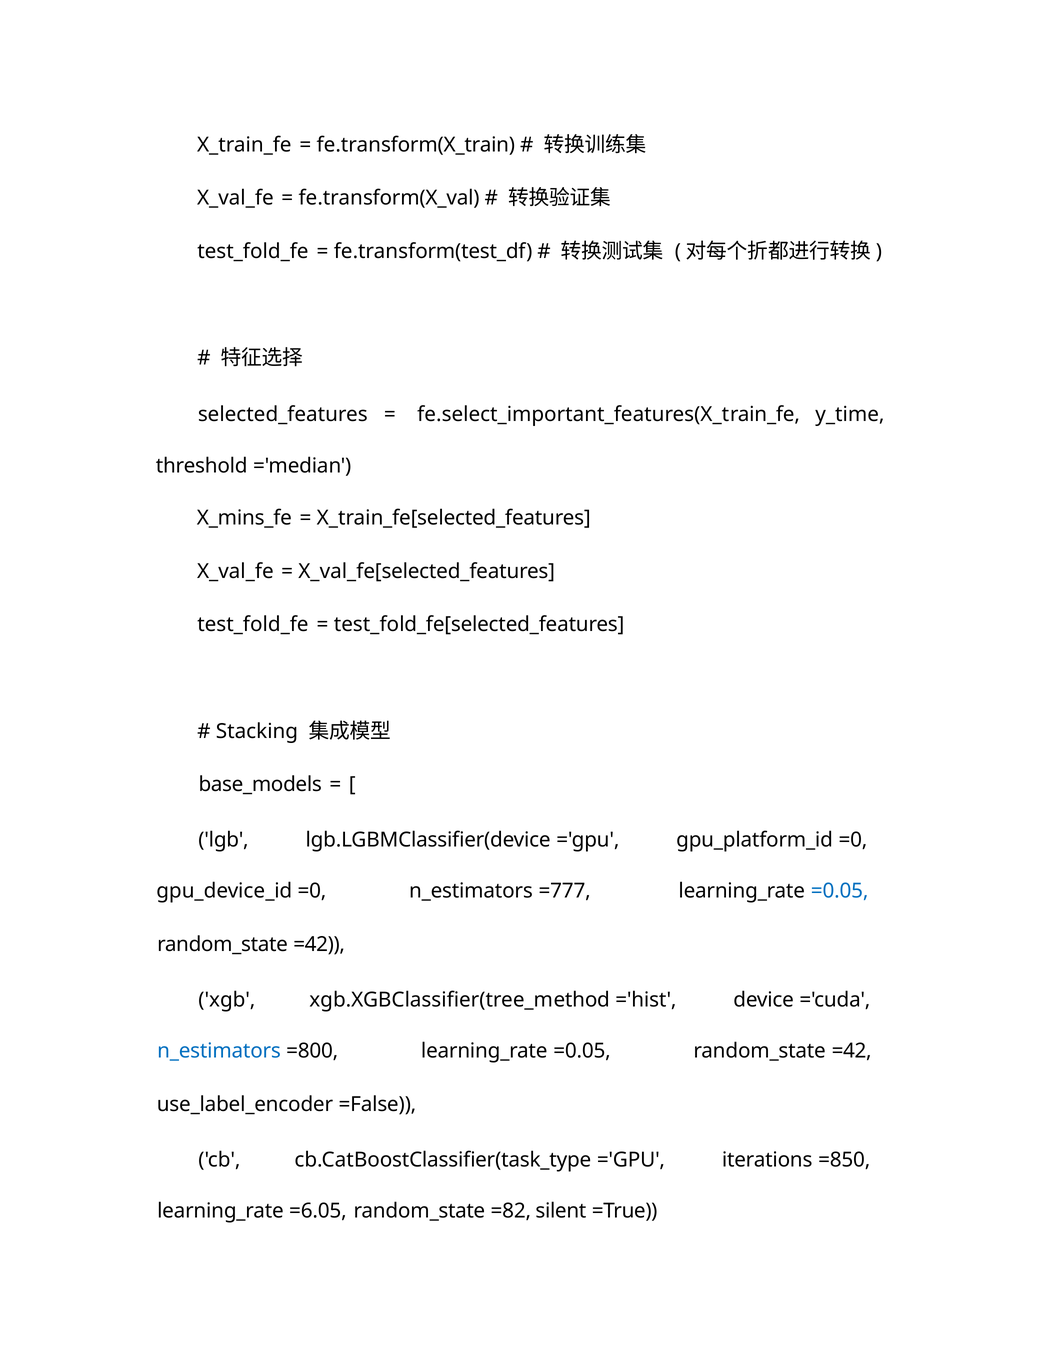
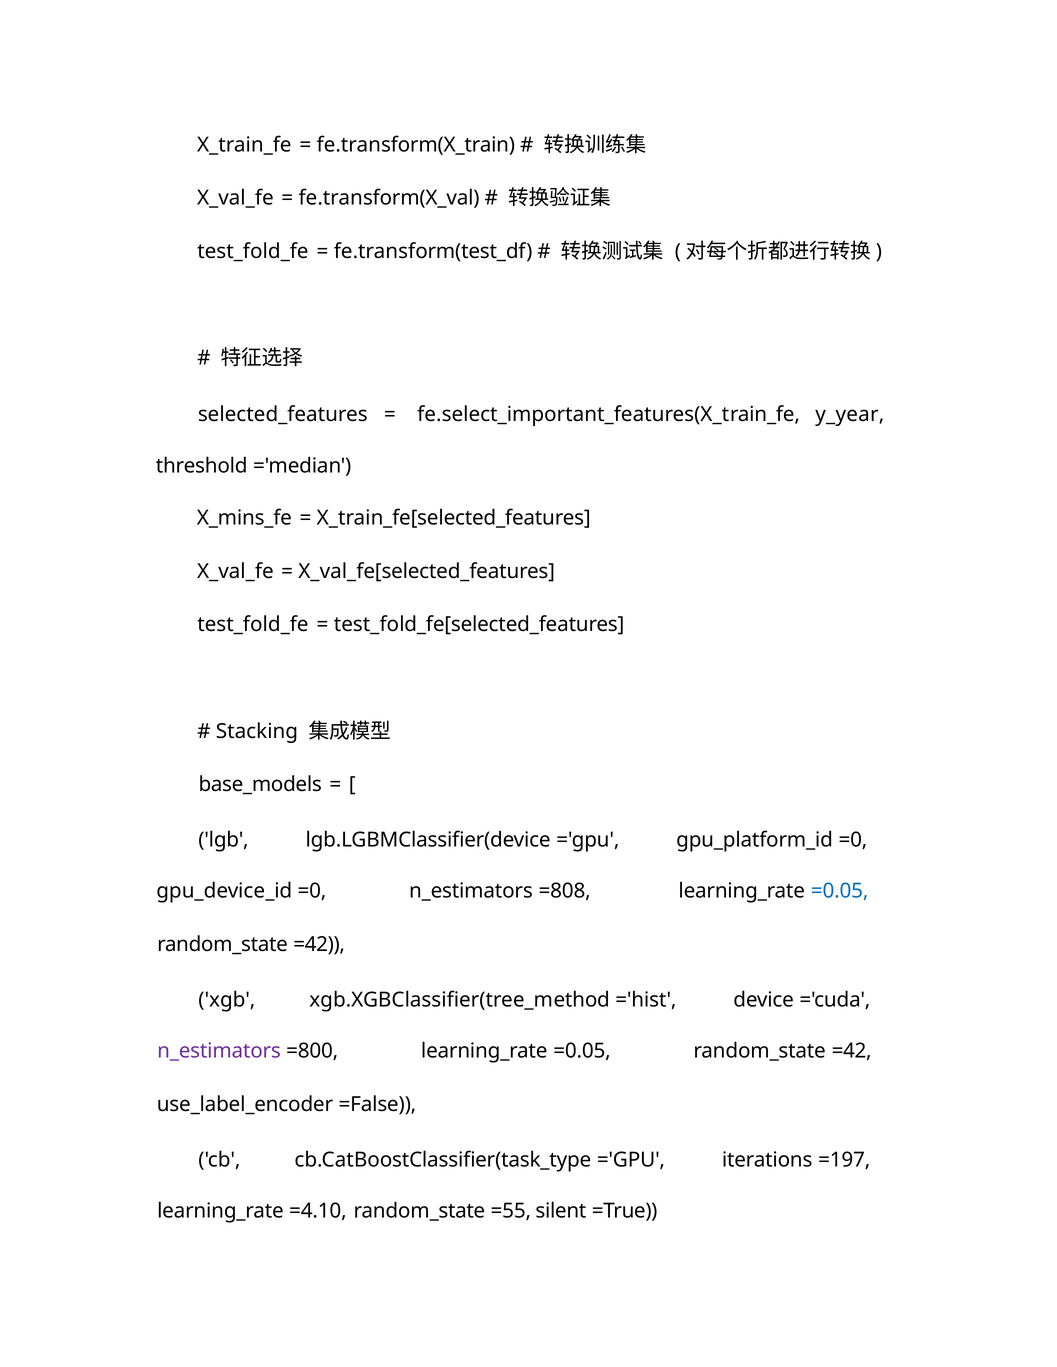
y_time: y_time -> y_year (850, 414)
=777: =777 -> =808 (565, 892)
n_estimators colour: blue -> purple (219, 1052)
=850: =850 -> =197 (844, 1161)
=6.05: =6.05 -> =4.10 (318, 1212)
=82: =82 -> =55 (511, 1212)
